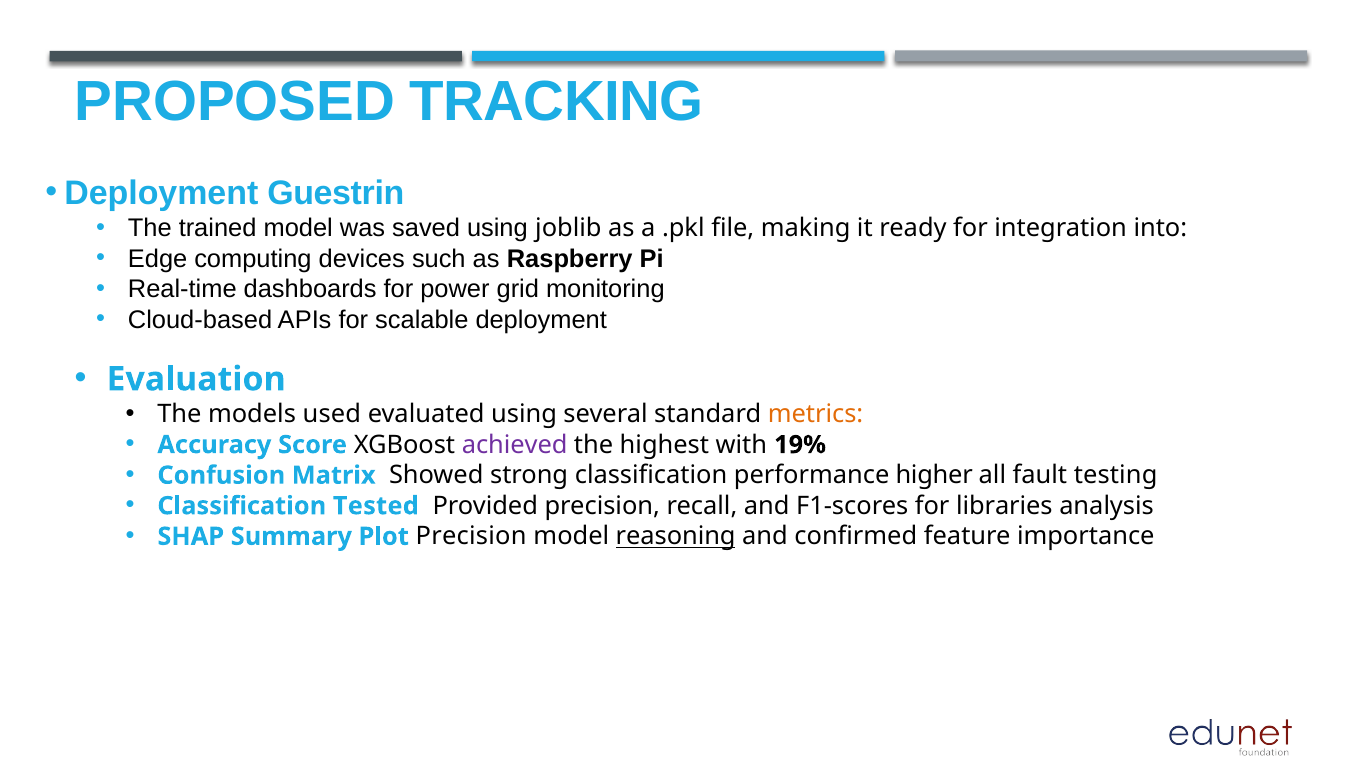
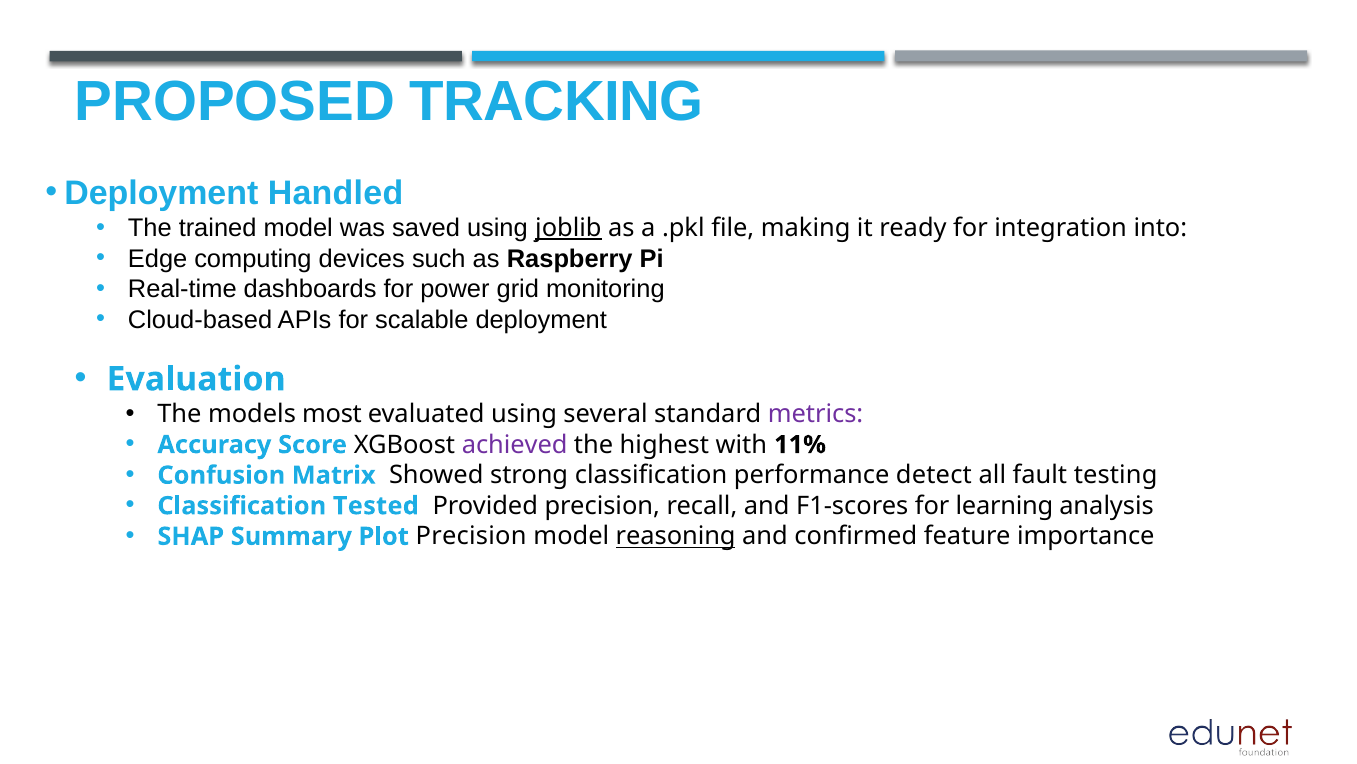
Guestrin: Guestrin -> Handled (336, 193)
joblib underline: none -> present (568, 228)
used: used -> most (332, 414)
metrics colour: orange -> purple (816, 414)
19%: 19% -> 11% (800, 444)
higher: higher -> detect (934, 475)
libraries: libraries -> learning (1004, 505)
